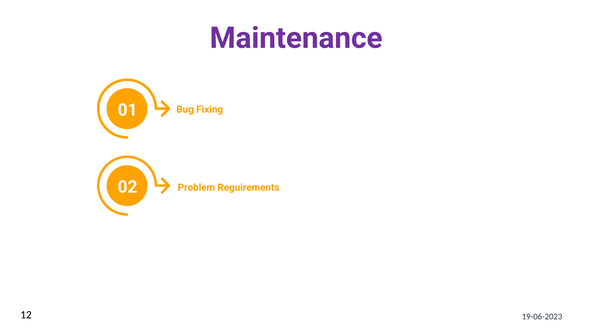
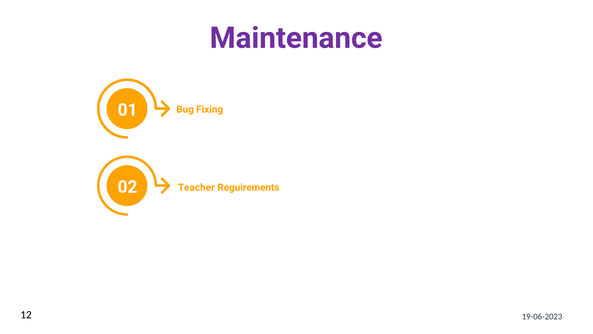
Problem: Problem -> Teacher (196, 187)
